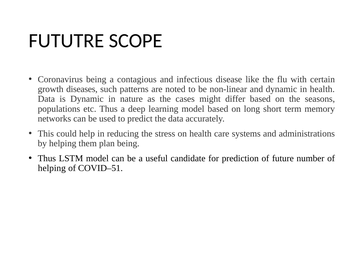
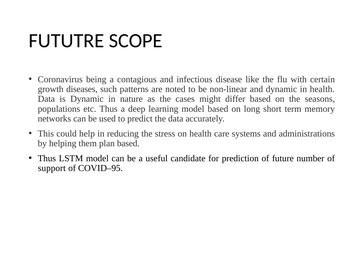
plan being: being -> based (128, 143)
helping: helping -> support (52, 168)
COVID–51: COVID–51 -> COVID–95 (100, 168)
